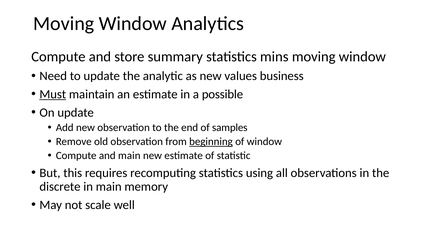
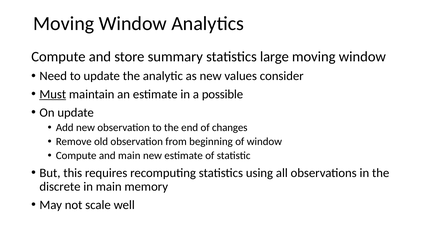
mins: mins -> large (274, 57)
business: business -> consider (282, 76)
samples: samples -> changes (230, 128)
beginning underline: present -> none (211, 142)
